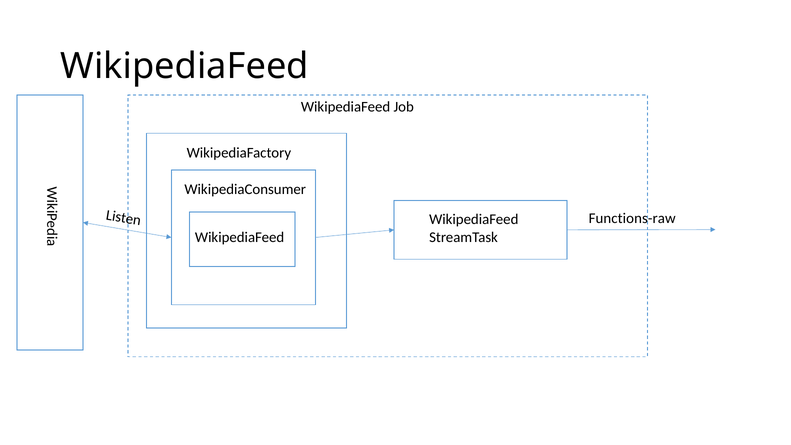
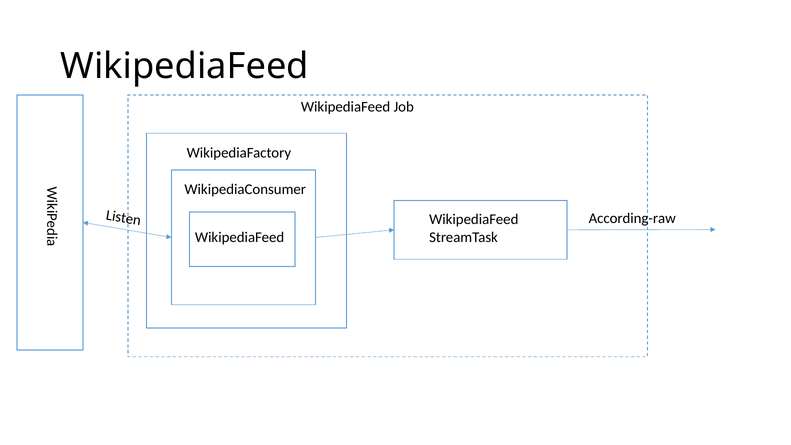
Functions-raw: Functions-raw -> According-raw (632, 218)
